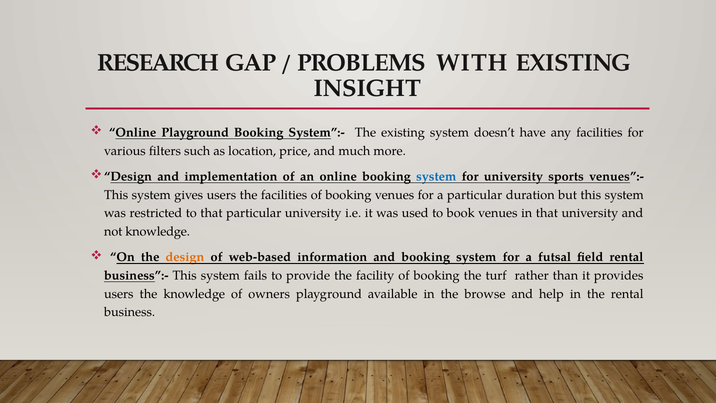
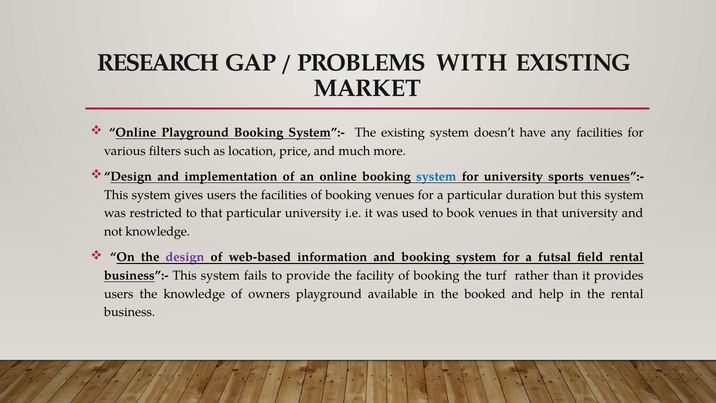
INSIGHT: INSIGHT -> MARKET (367, 88)
design colour: orange -> purple (185, 257)
browse: browse -> booked (485, 294)
